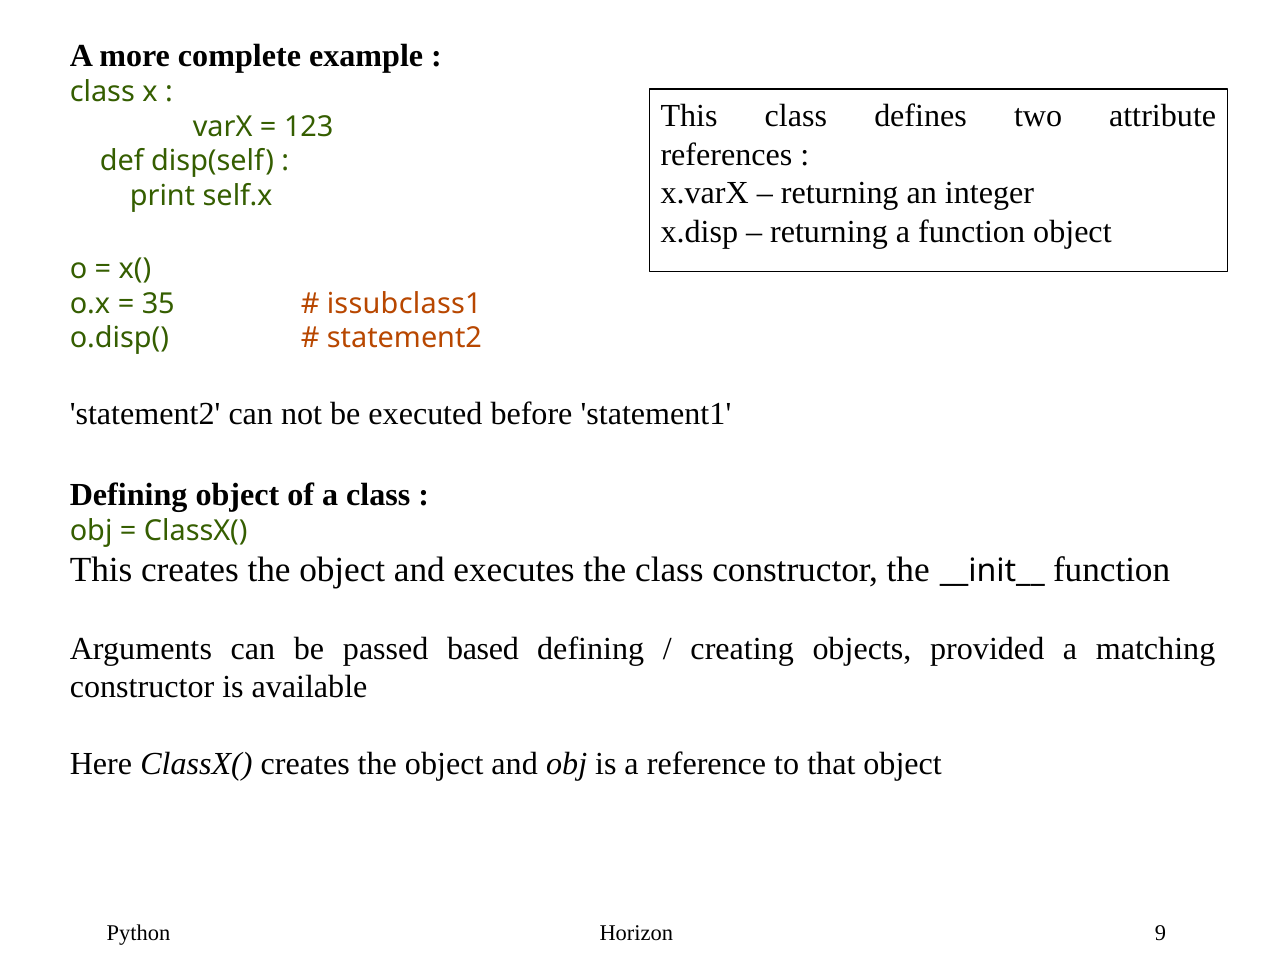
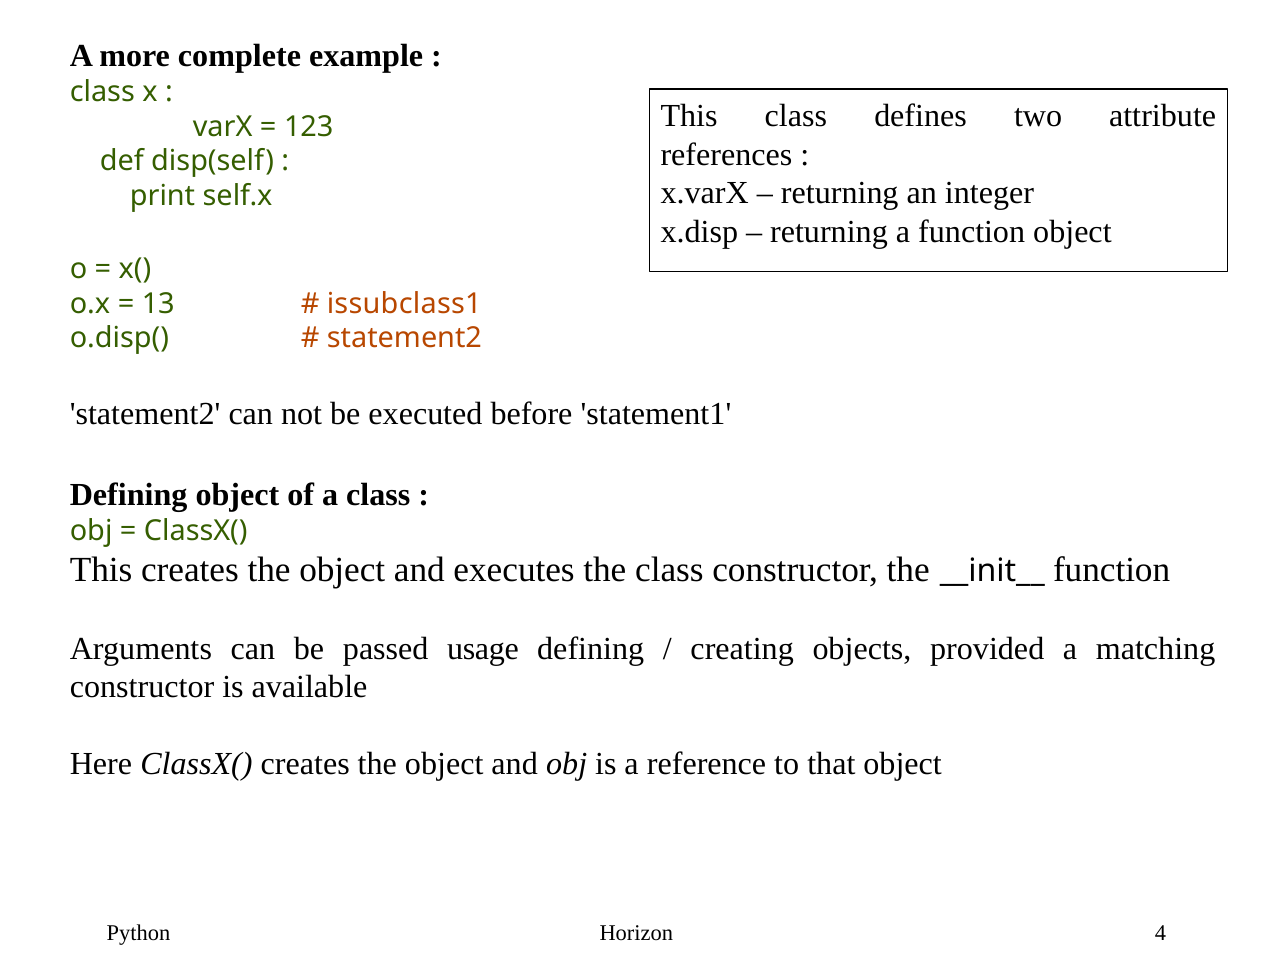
35: 35 -> 13 (158, 304)
based: based -> usage (483, 648)
9: 9 -> 4 (1161, 933)
